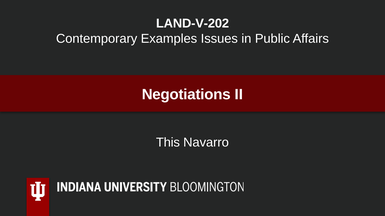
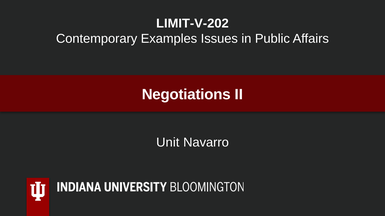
LAND-V-202: LAND-V-202 -> LIMIT-V-202 (192, 23)
This: This -> Unit (168, 143)
